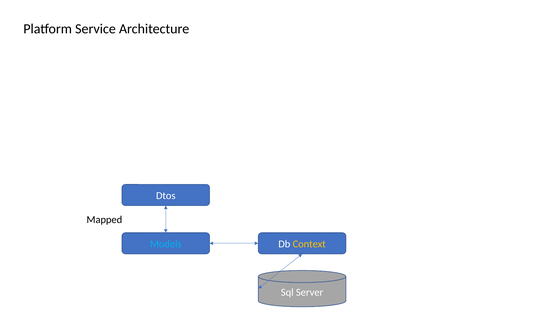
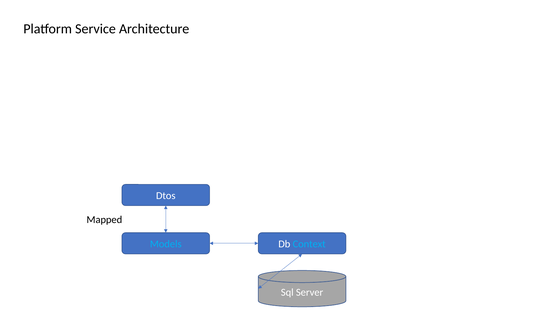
Context colour: yellow -> light blue (309, 244)
